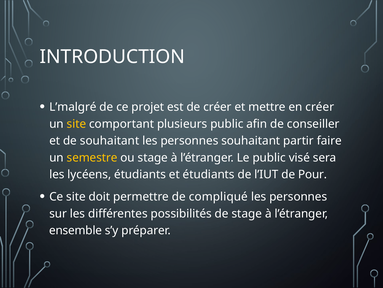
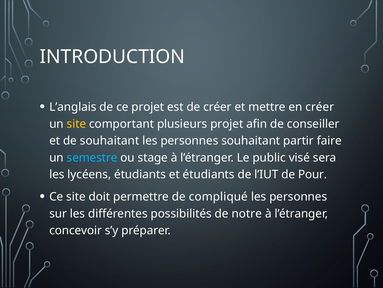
L’malgré: L’malgré -> L’anglais (73, 107)
plusieurs public: public -> projet (227, 124)
semestre colour: yellow -> light blue (92, 157)
de stage: stage -> notre (247, 213)
ensemble: ensemble -> concevoir (76, 230)
